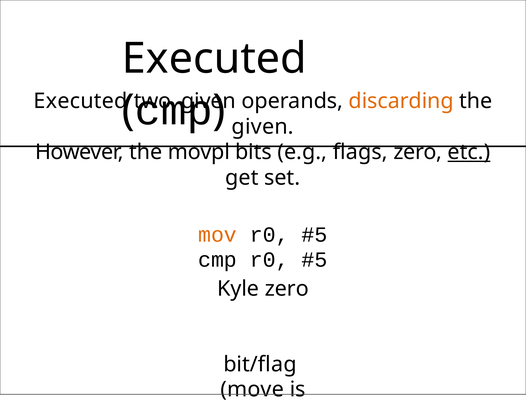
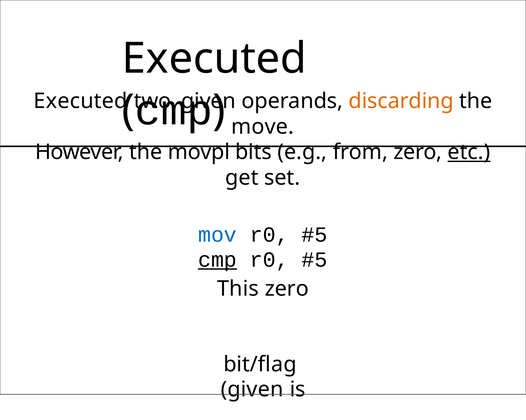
given: given -> move (263, 127)
flags: flags -> from (360, 152)
mov colour: orange -> blue (218, 235)
cmp underline: none -> present (218, 260)
Kyle: Kyle -> This (238, 289)
move: move -> given (252, 390)
